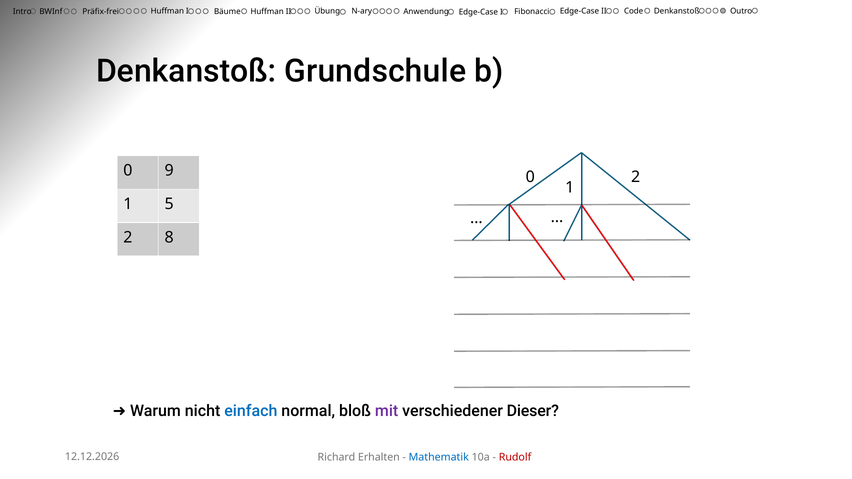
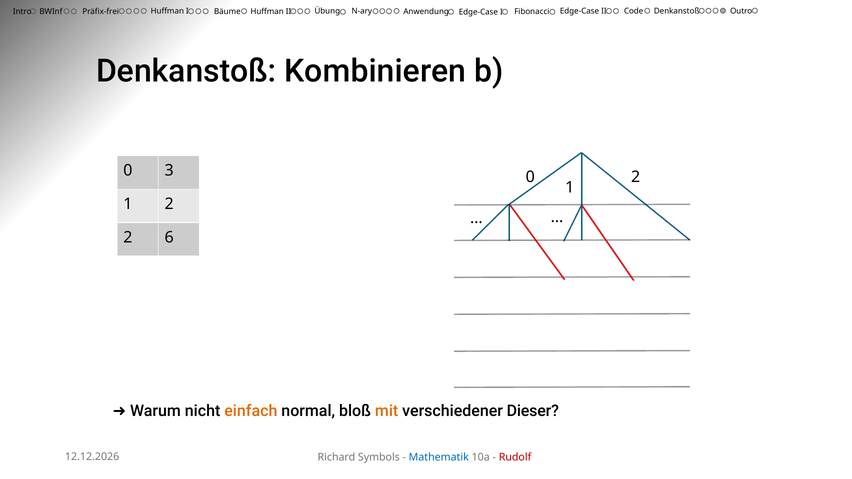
Grundschule: Grundschule -> Kombinieren (375, 71)
9: 9 -> 3 (169, 171)
1 5: 5 -> 2 (169, 204)
8: 8 -> 6 (169, 238)
einfach colour: blue -> orange (251, 411)
mit colour: purple -> orange (387, 411)
Erhalten: Erhalten -> Symbols (379, 458)
